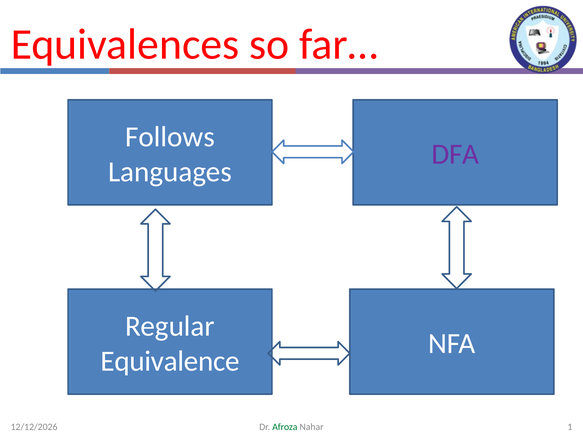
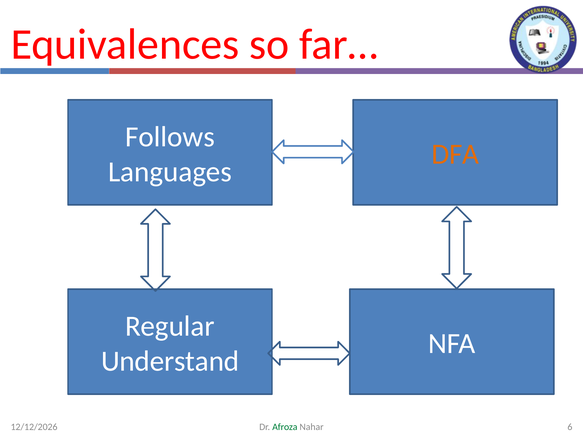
DFA colour: purple -> orange (455, 154)
Equivalence: Equivalence -> Understand (170, 361)
1: 1 -> 6 (570, 426)
